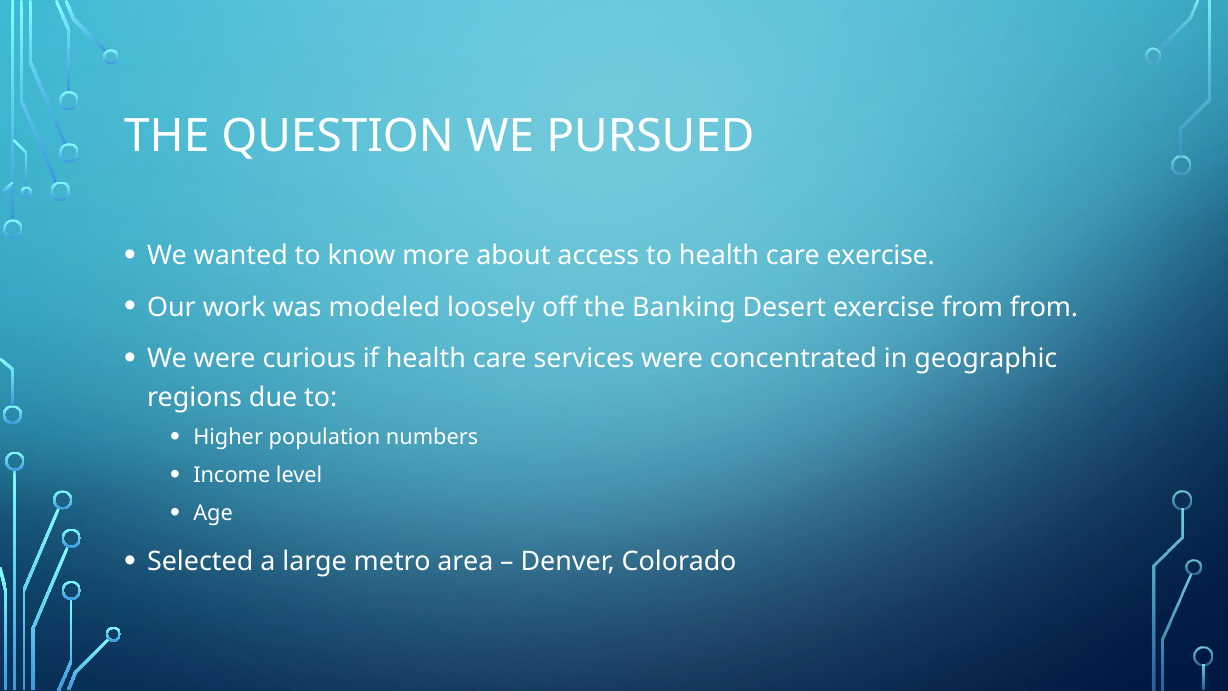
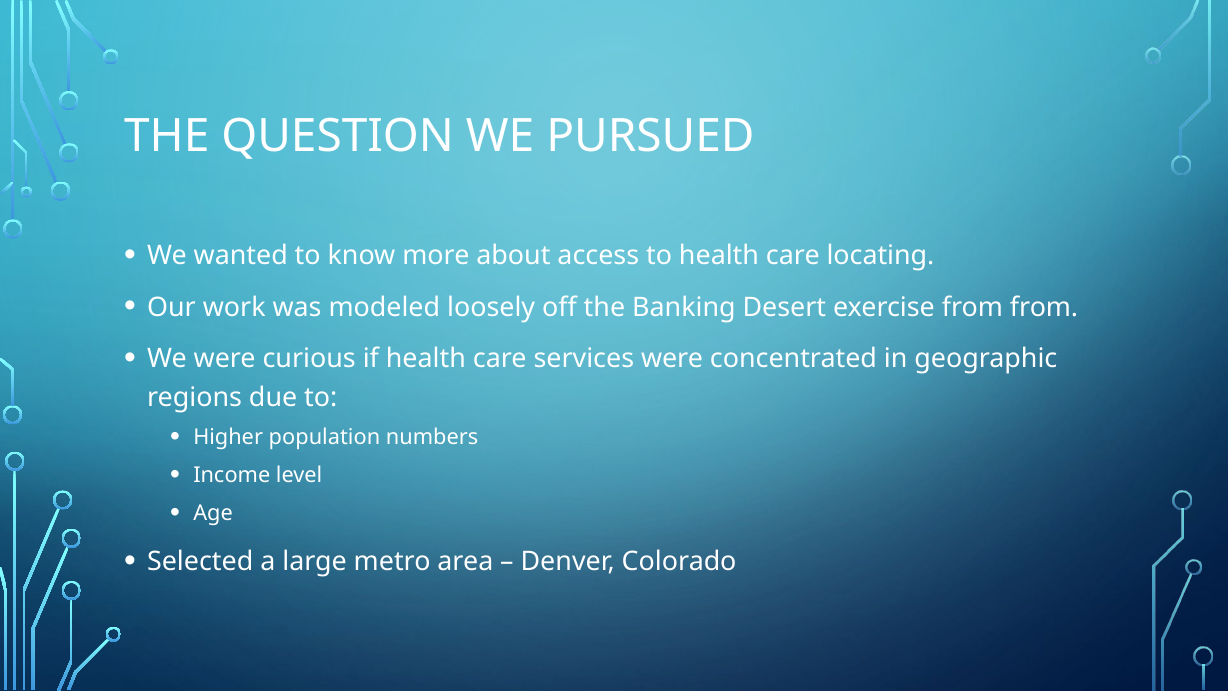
care exercise: exercise -> locating (880, 256)
